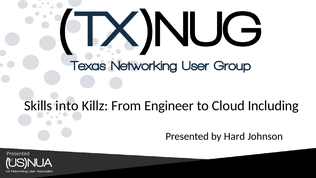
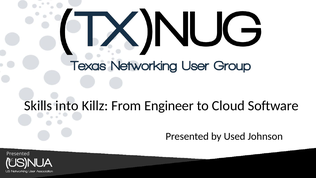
Including: Including -> Software (273, 106)
Hard: Hard -> Used (235, 136)
